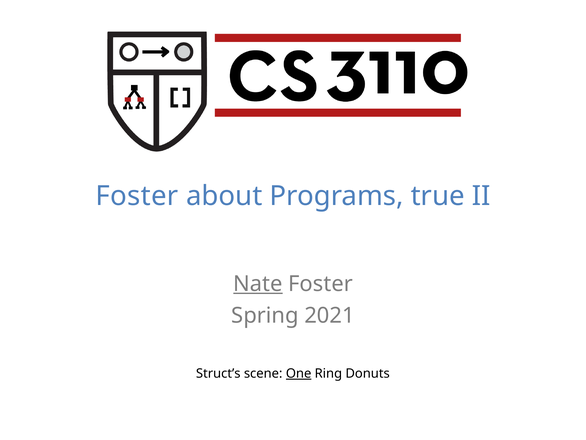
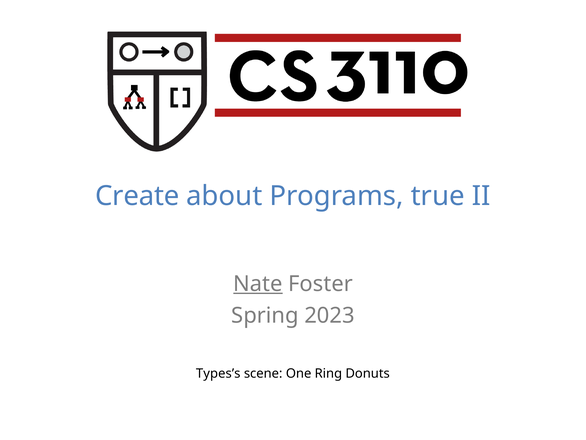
Foster: Foster -> Create (137, 196)
2021: 2021 -> 2023 (329, 315)
Struct’s: Struct’s -> Types’s (218, 373)
One underline: present -> none (299, 373)
